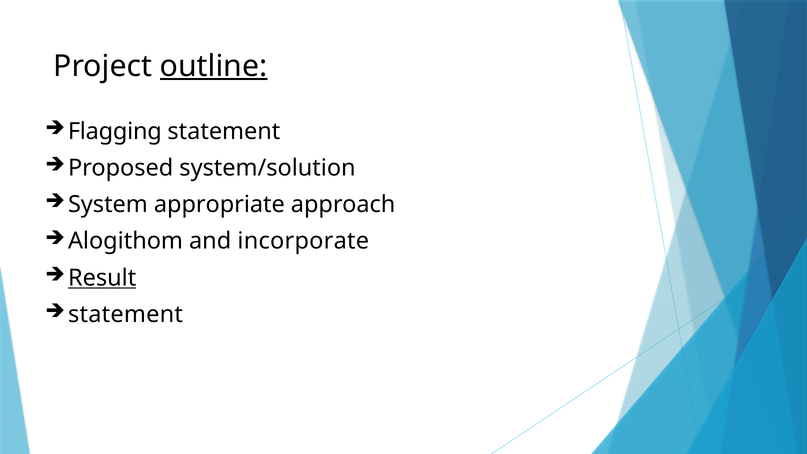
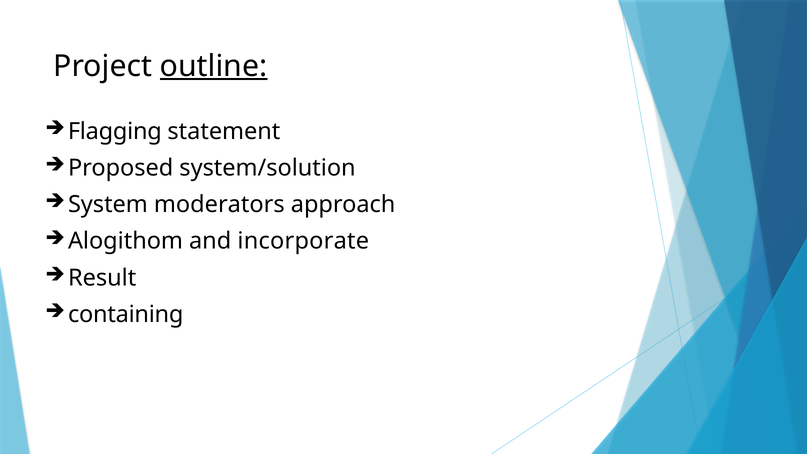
appropriate: appropriate -> moderators (219, 205)
Result underline: present -> none (102, 278)
statement: statement -> containing (126, 314)
